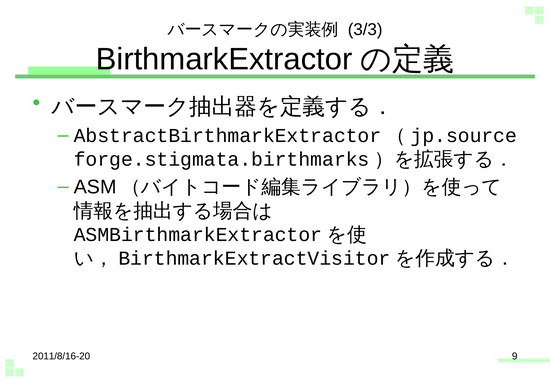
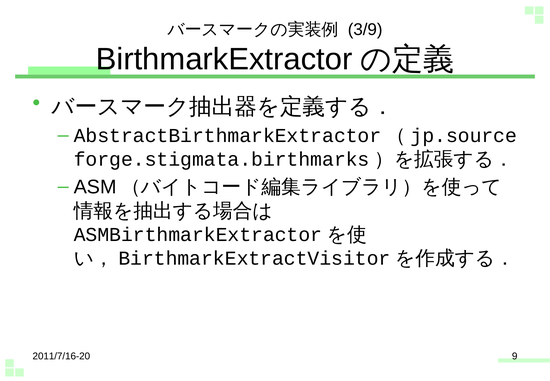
3/3: 3/3 -> 3/9 (365, 30)
2011/8/16-20: 2011/8/16-20 -> 2011/7/16-20 (61, 356)
